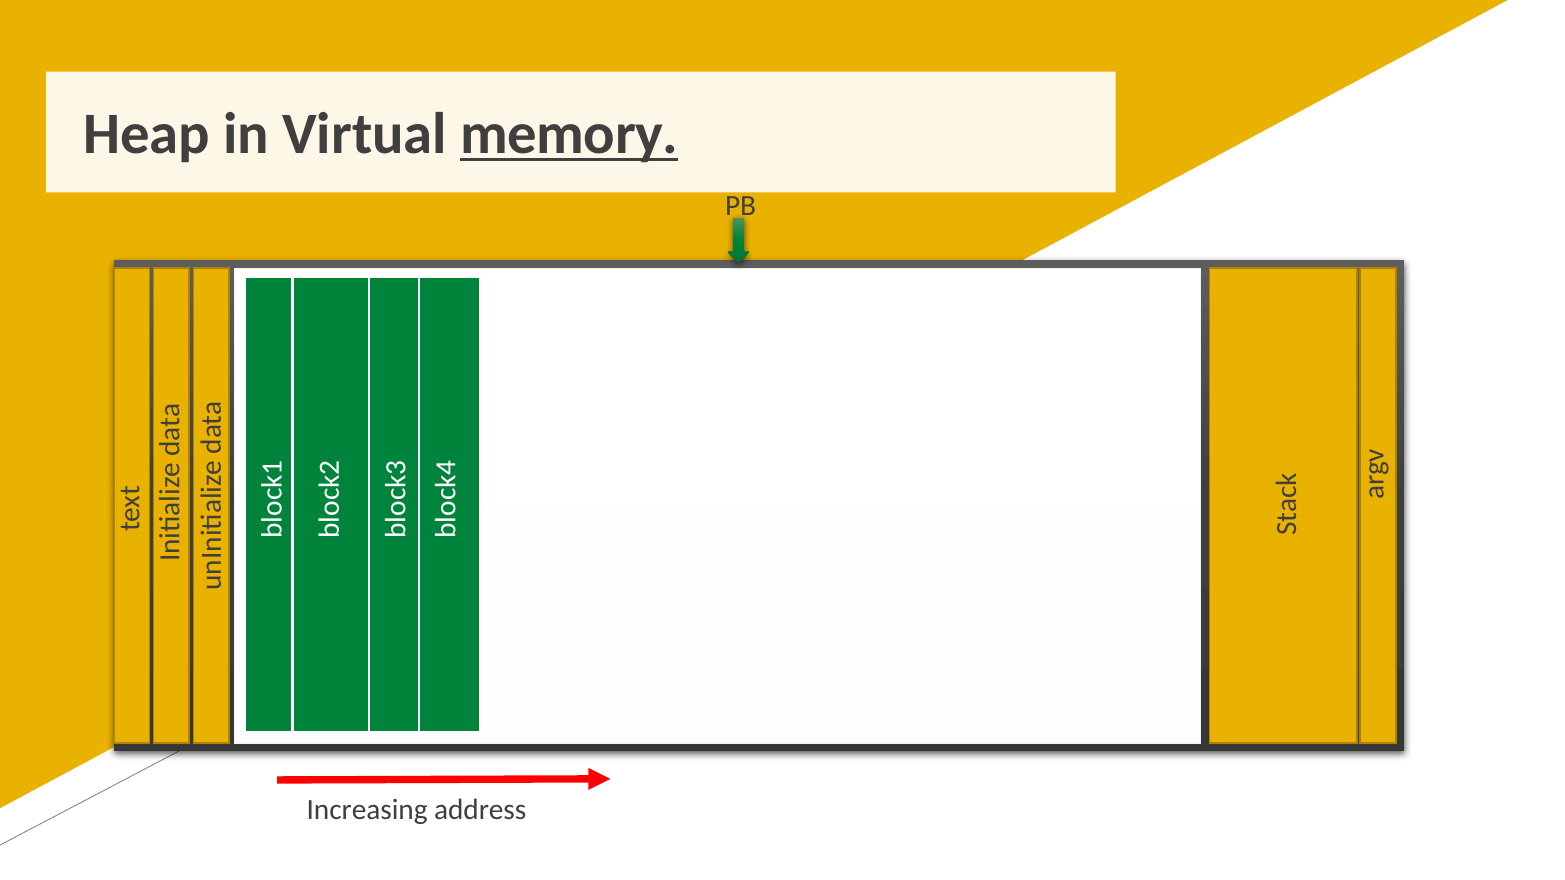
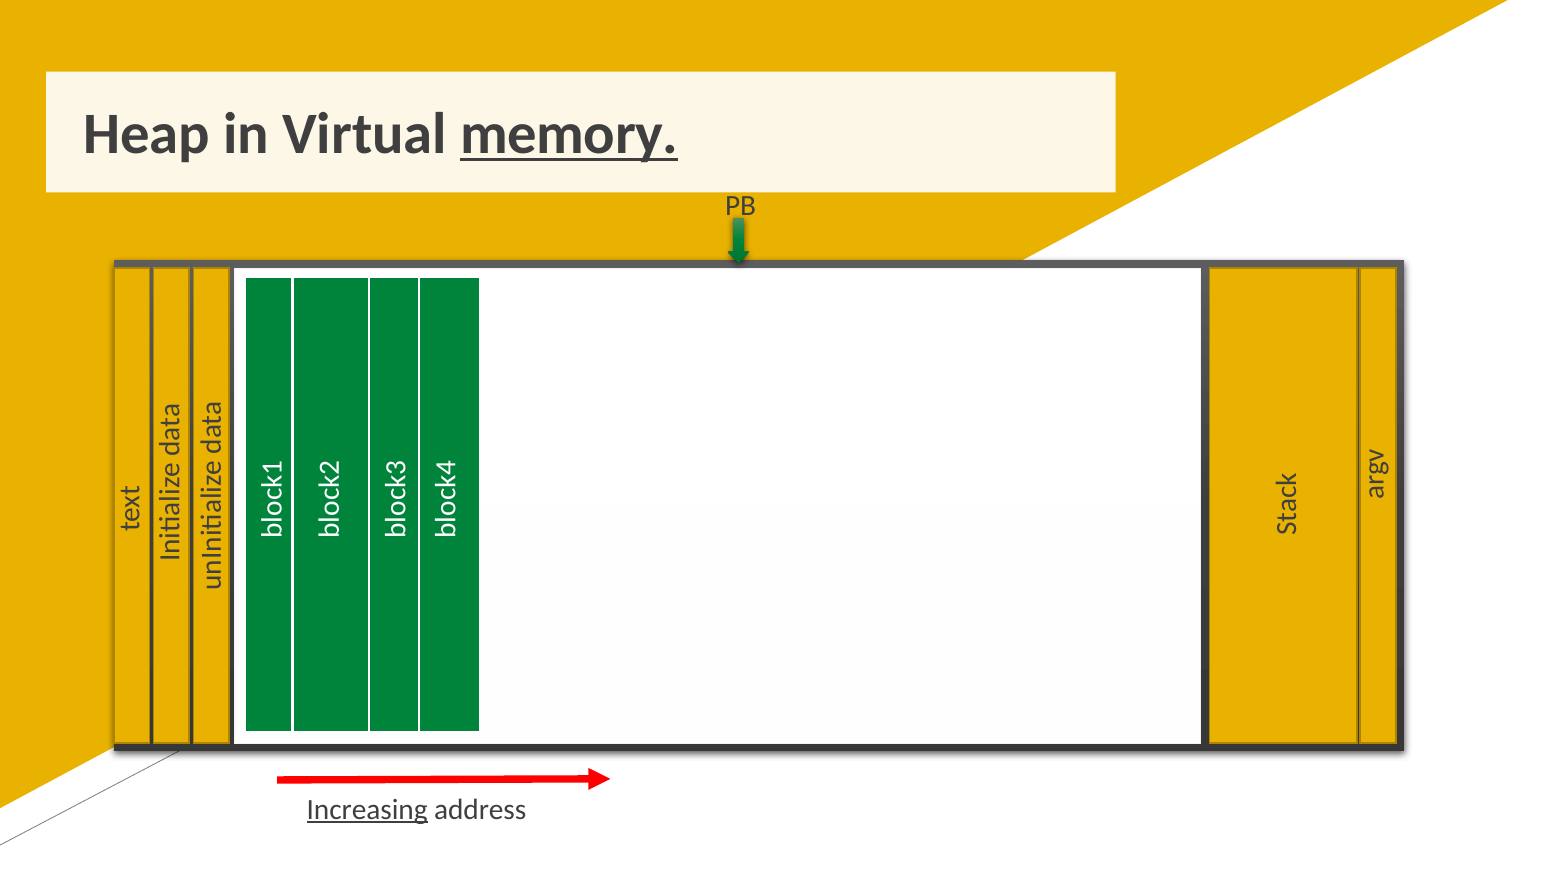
Increasing underline: none -> present (367, 810)
